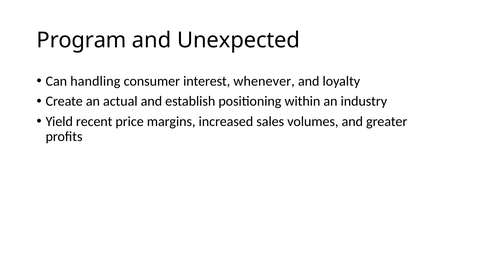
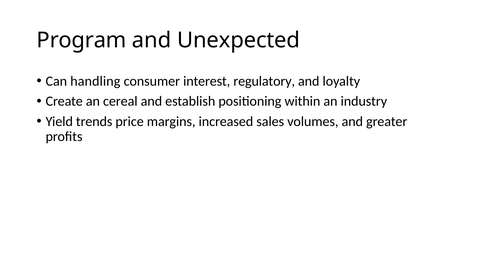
whenever: whenever -> regulatory (264, 81)
actual: actual -> cereal (120, 101)
recent: recent -> trends (94, 121)
